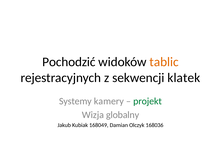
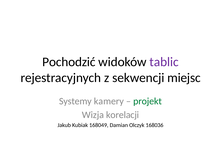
tablic colour: orange -> purple (164, 62)
klatek: klatek -> miejsc (184, 78)
globalny: globalny -> korelacji (123, 115)
